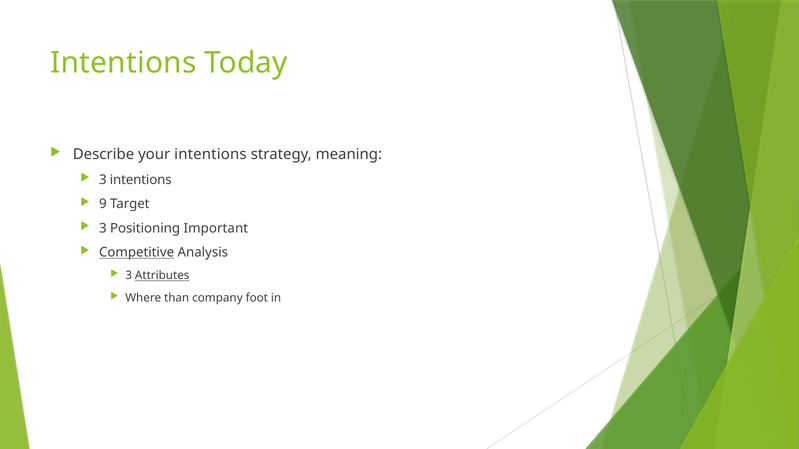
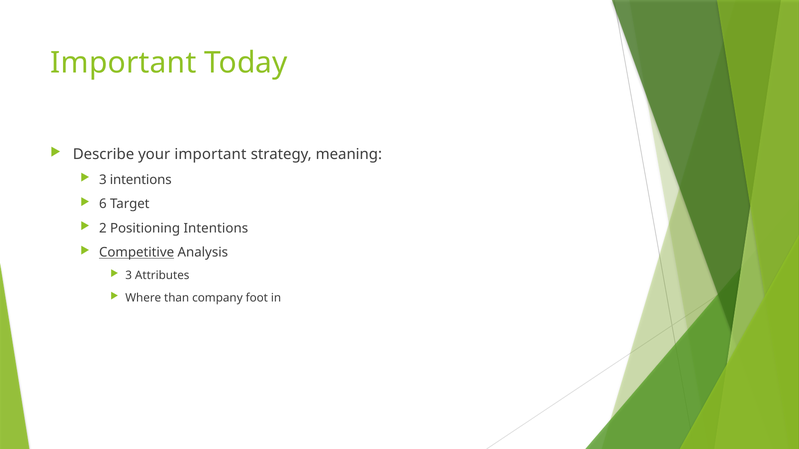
Intentions: Intentions -> Important (123, 63)
your intentions: intentions -> important (210, 155)
9: 9 -> 6 (103, 204)
3: 3 -> 2 (103, 228)
Positioning Important: Important -> Intentions (216, 228)
Attributes underline: present -> none (162, 276)
